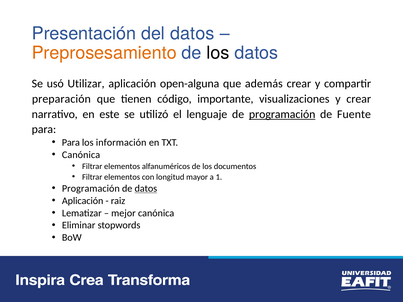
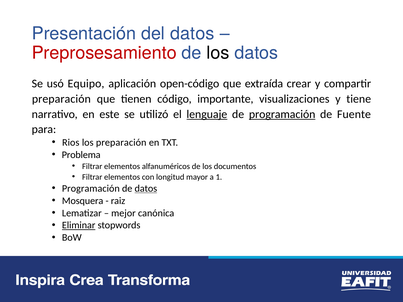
Preprosesamiento colour: orange -> red (104, 53)
Utilizar: Utilizar -> Equipo (86, 84)
open-alguna: open-alguna -> open-código (190, 84)
además: además -> extraída (264, 84)
y crear: crear -> tiene (359, 99)
lenguaje underline: none -> present (207, 114)
Para: Para -> Rios (71, 143)
los información: información -> preparación (121, 143)
Canónica: Canónica -> Problema (81, 155)
Aplicación: Aplicación -> Mosquera (83, 201)
Eliminar underline: none -> present (79, 226)
